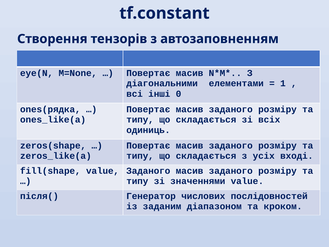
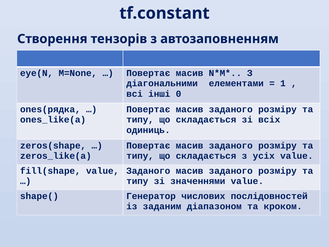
усіх вході: вході -> value (297, 156)
після(: після( -> shape( (39, 196)
